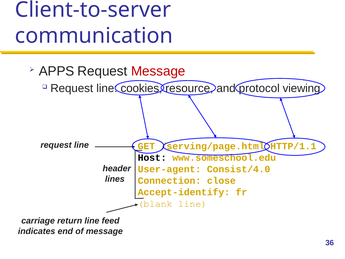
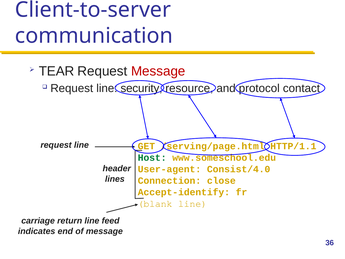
APPS: APPS -> TEAR (57, 71)
cookies: cookies -> security (141, 88)
viewing: viewing -> contact (301, 88)
Host colour: black -> green (152, 158)
